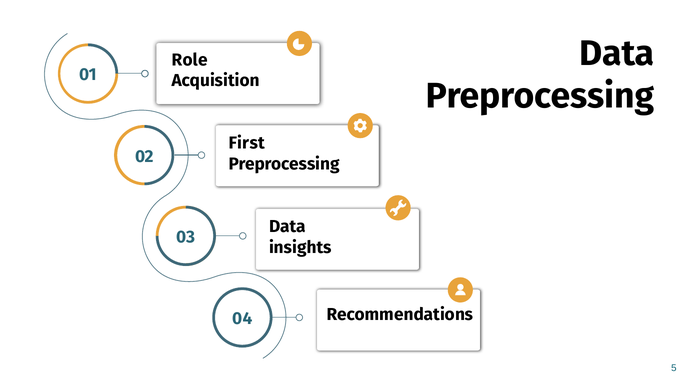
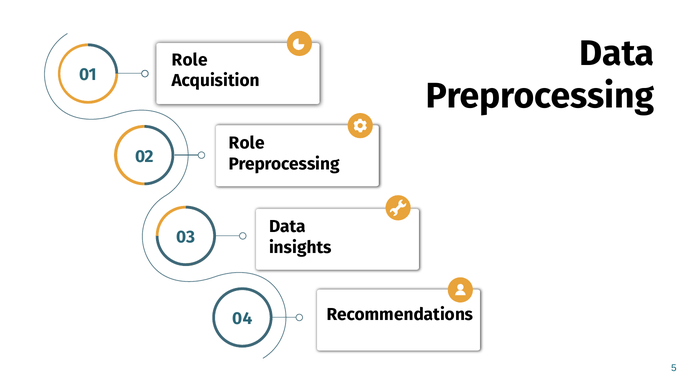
First: First -> Role (247, 143)
